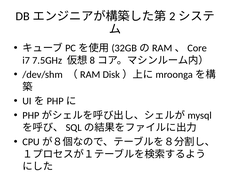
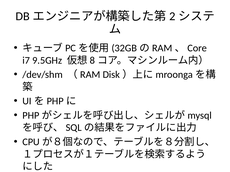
7.5GHz: 7.5GHz -> 9.5GHz (47, 61)
